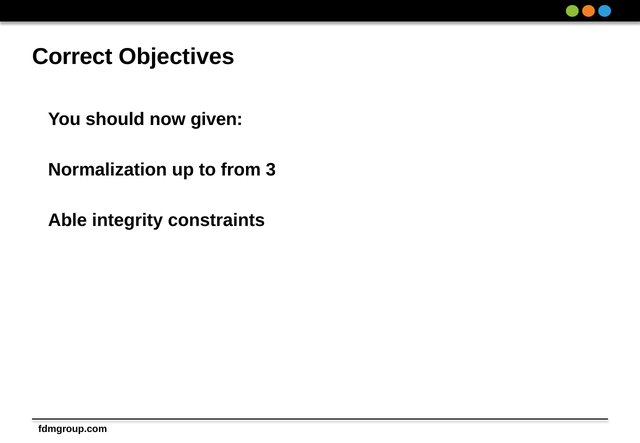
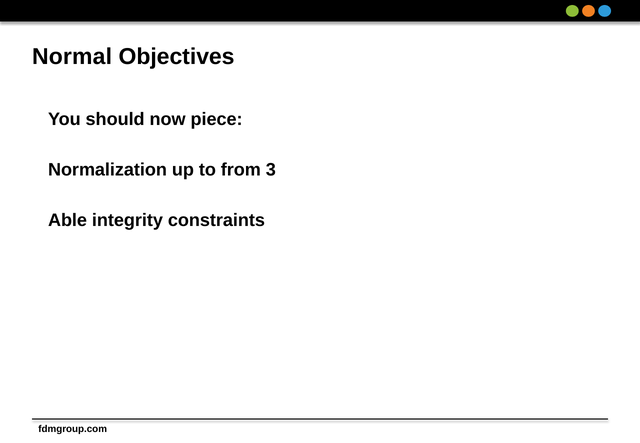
Correct: Correct -> Normal (72, 57)
given: given -> piece (217, 119)
